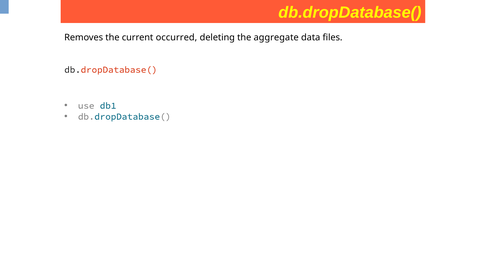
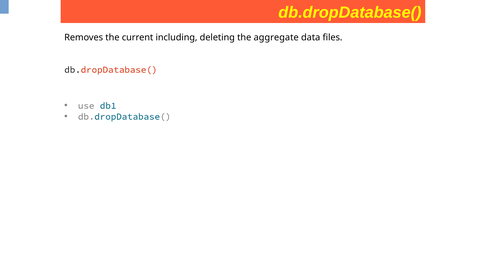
occurred: occurred -> including (177, 37)
